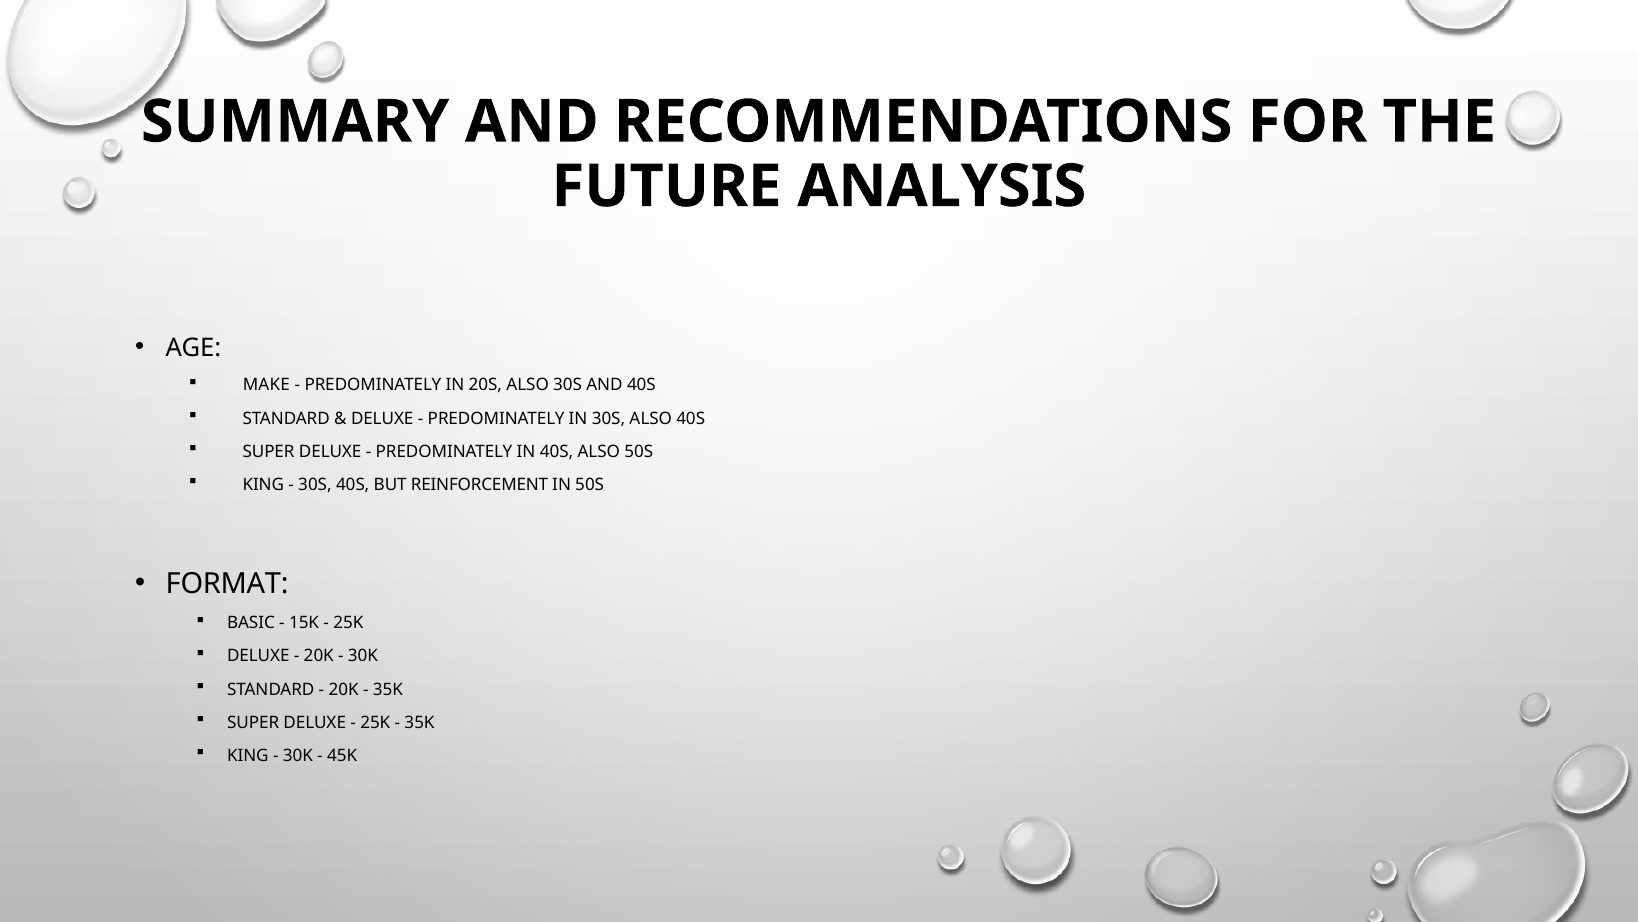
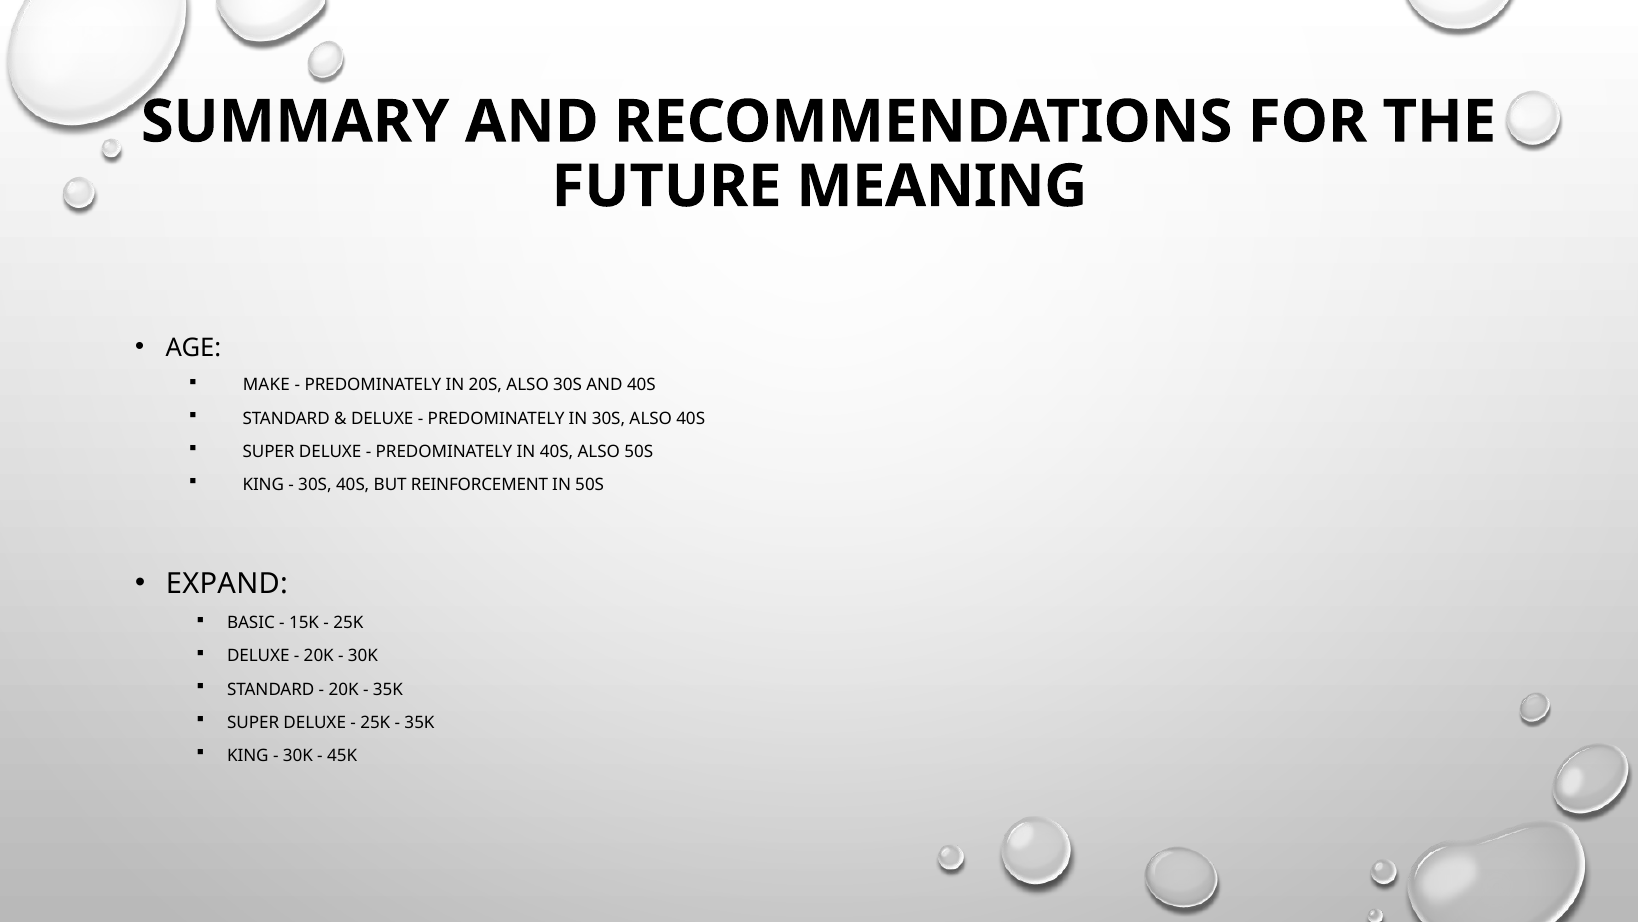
ANALYSIS: ANALYSIS -> MEANING (942, 186)
FORMAT: FORMAT -> EXPAND (227, 583)
